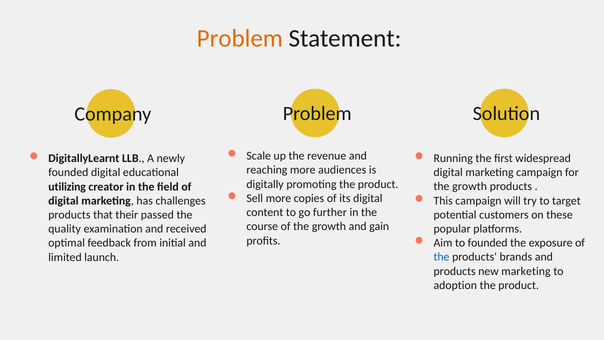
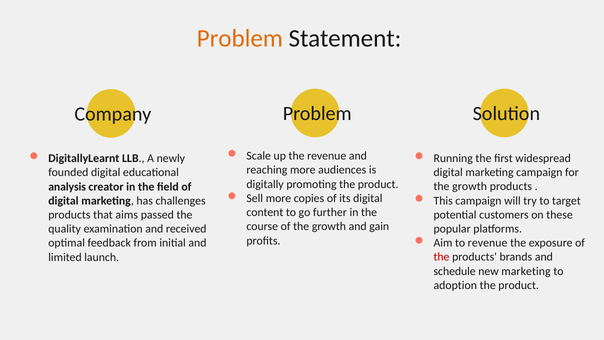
utilizing: utilizing -> analysis (67, 187)
their: their -> aims (127, 215)
to founded: founded -> revenue (488, 243)
the colour: blue -> red (442, 257)
products: products -> schedule (455, 271)
